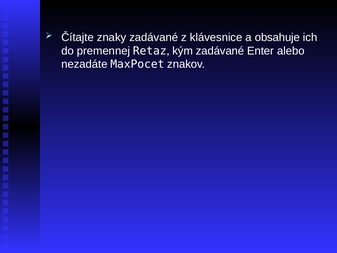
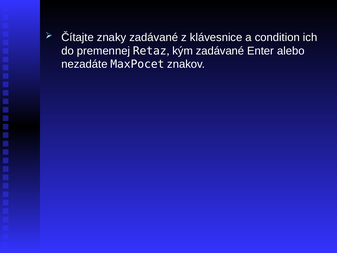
obsahuje: obsahuje -> condition (277, 37)
